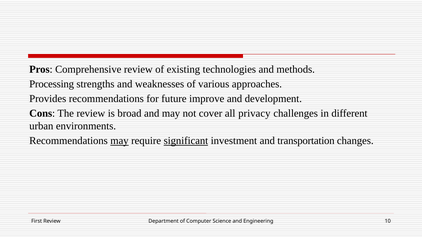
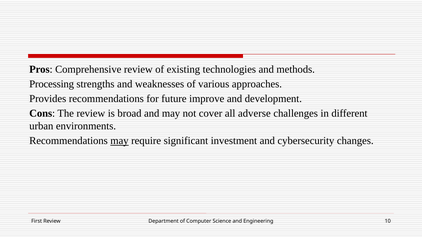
privacy: privacy -> adverse (254, 114)
significant underline: present -> none (186, 141)
transportation: transportation -> cybersecurity (306, 141)
